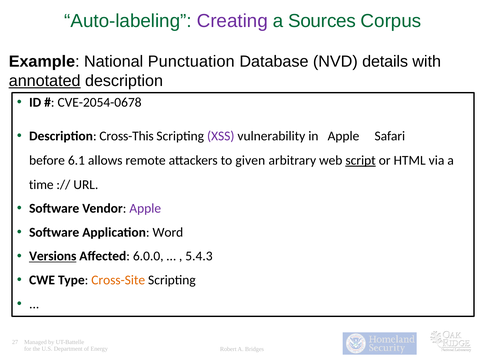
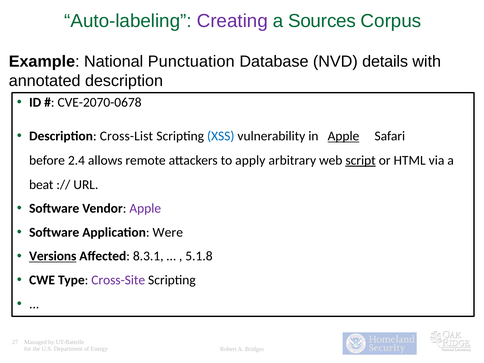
annotated underline: present -> none (45, 81)
CVE-2054-0678: CVE-2054-0678 -> CVE-2070-0678 (100, 102)
Cross-This: Cross-This -> Cross-List (126, 136)
XSS colour: purple -> blue (221, 136)
Apple underline: none -> present (343, 136)
6.1: 6.1 -> 2.4 (76, 160)
given: given -> apply (250, 160)
time: time -> beat (41, 185)
Word: Word -> Were (168, 232)
6.0.0: 6.0.0 -> 8.3.1 (148, 256)
5.4.3: 5.4.3 -> 5.1.8 (199, 256)
Cross-Site colour: orange -> purple (118, 280)
